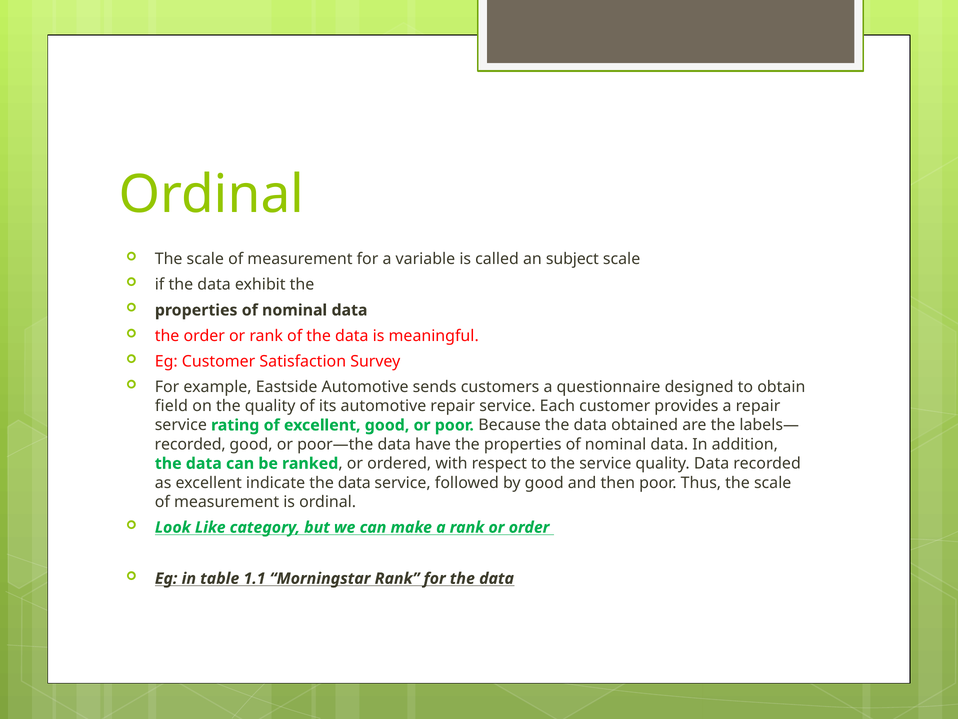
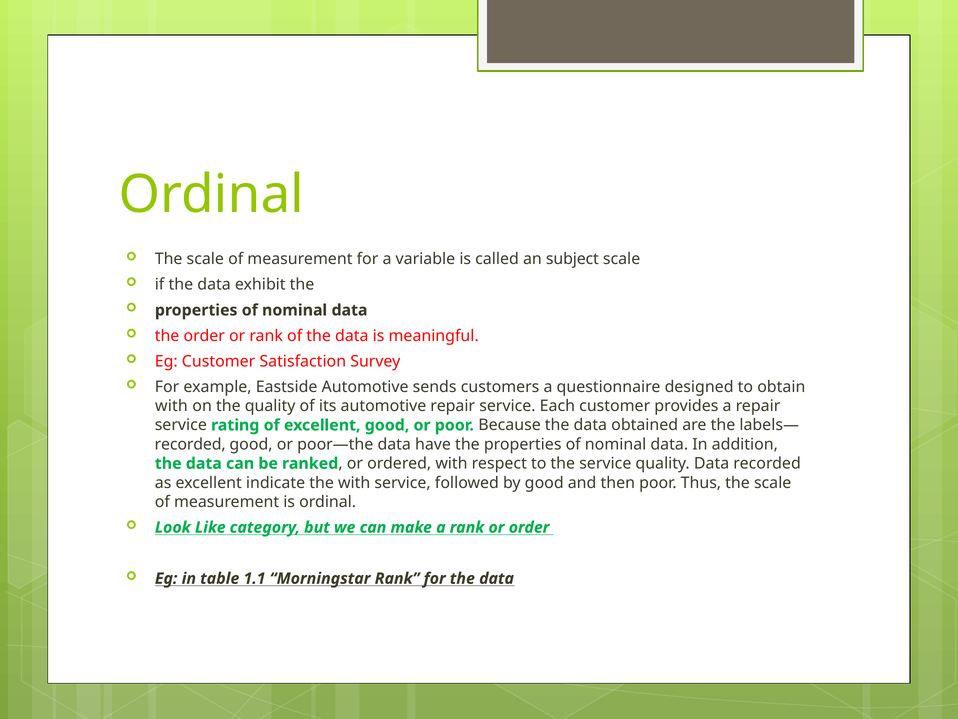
field: field -> with (171, 406)
indicate the data: data -> with (354, 482)
